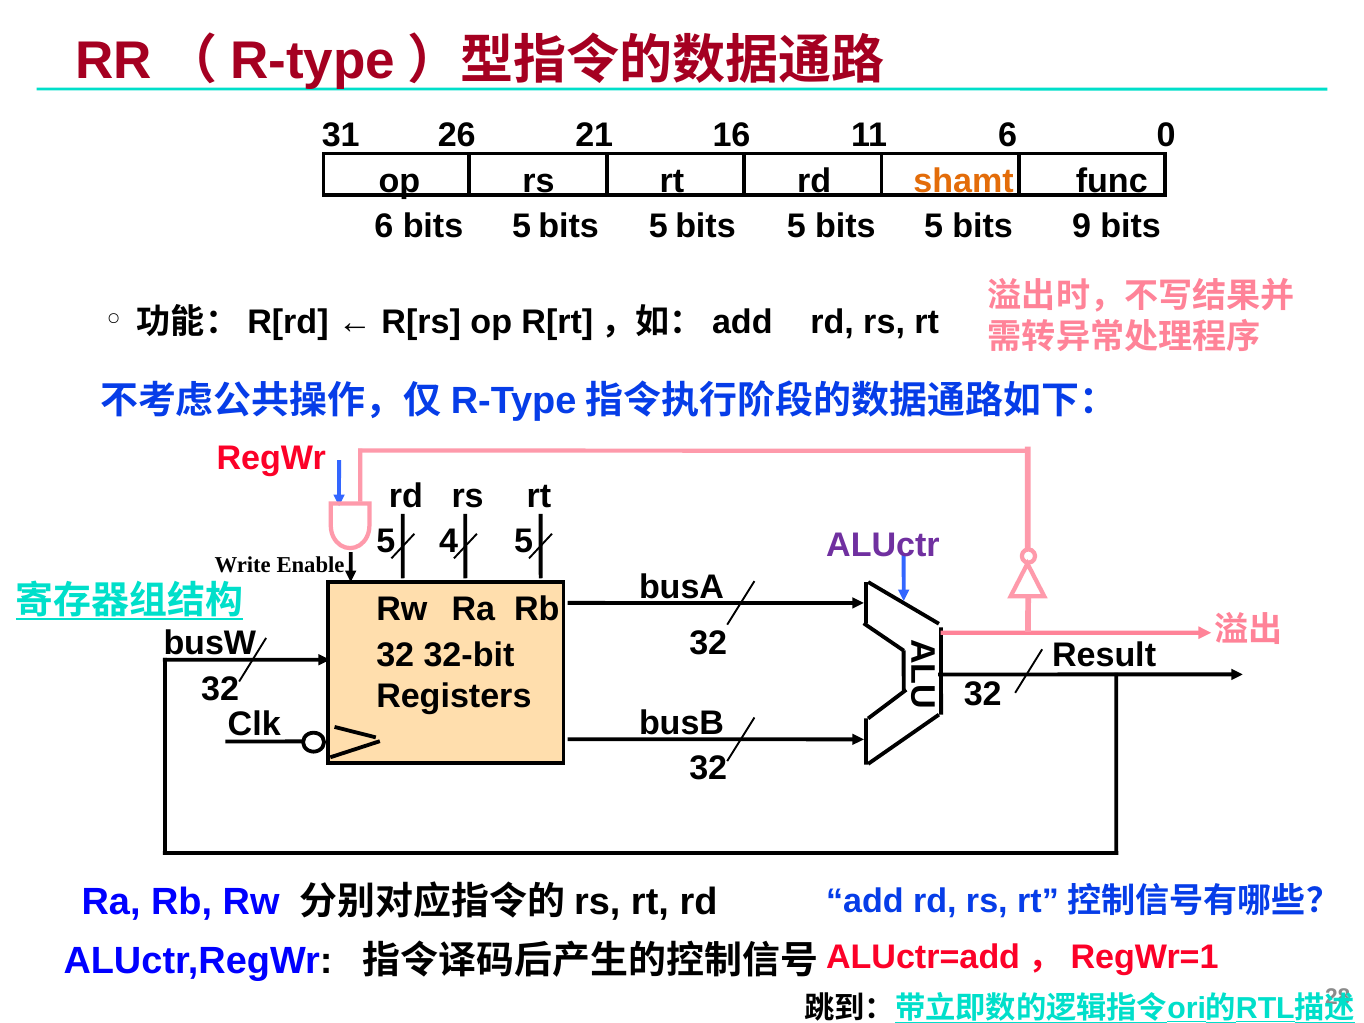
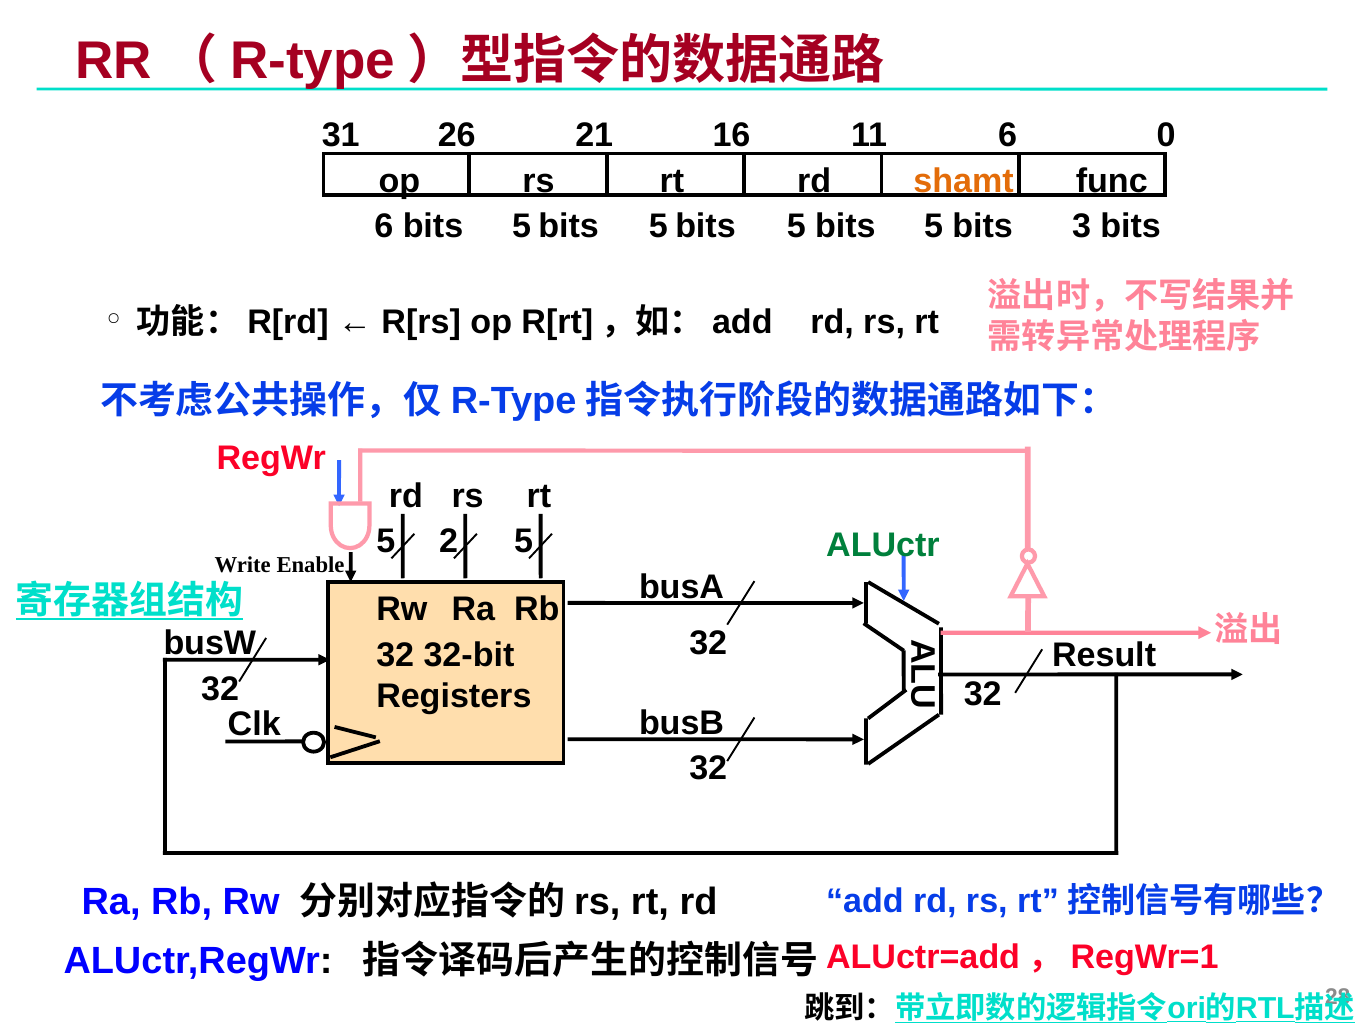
9: 9 -> 3 (1082, 226)
4: 4 -> 2 (448, 541)
ALUctr colour: purple -> green (883, 545)
